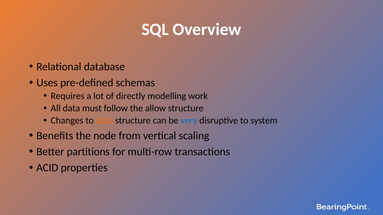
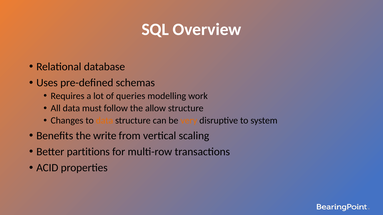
directly: directly -> queries (131, 96)
very colour: blue -> orange (189, 121)
node: node -> write (105, 136)
